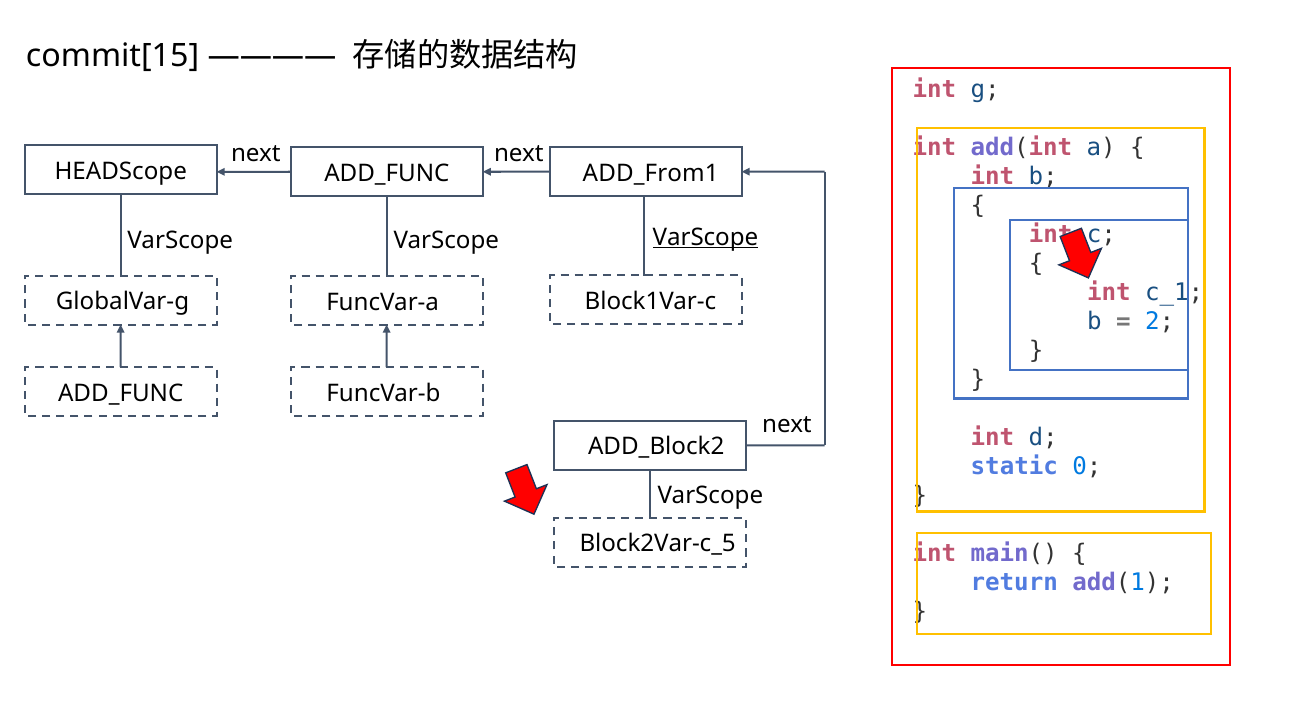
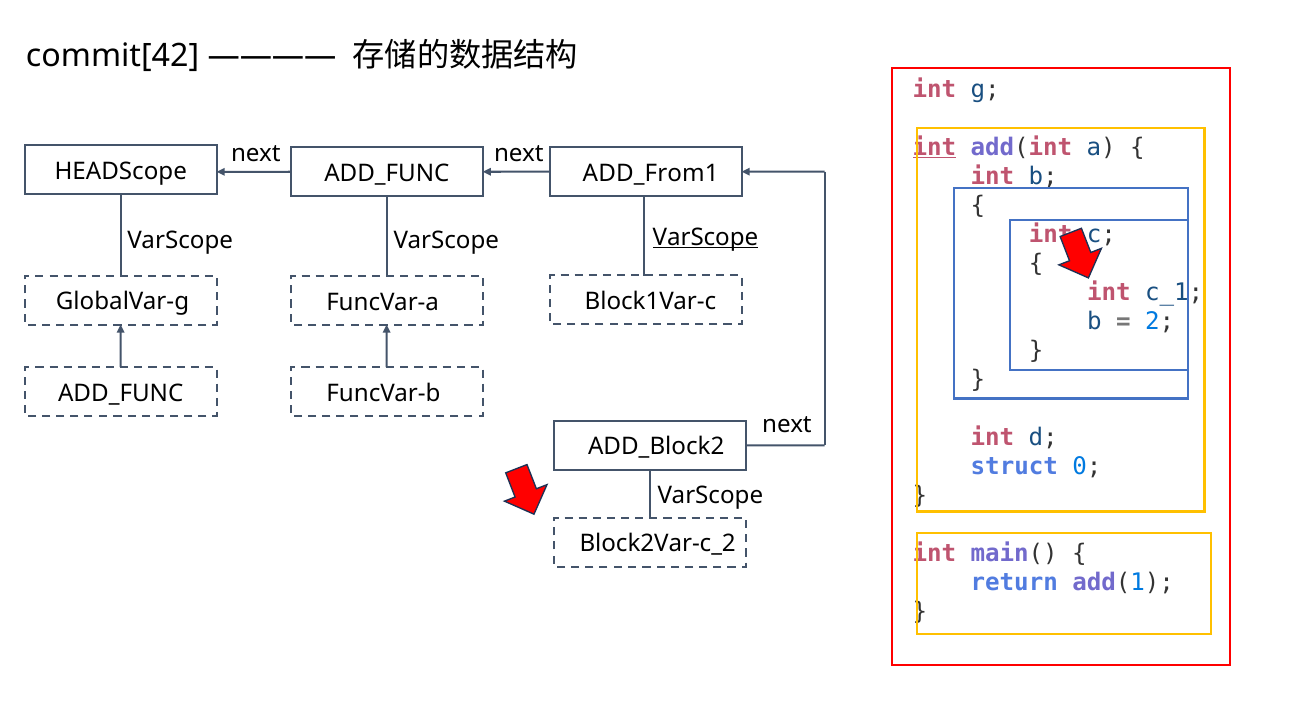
commit[15: commit[15 -> commit[42 (113, 56)
int underline: none -> present (934, 147)
static: static -> struct (1014, 466)
Block2Var-c_5: Block2Var-c_5 -> Block2Var-c_2 (658, 543)
